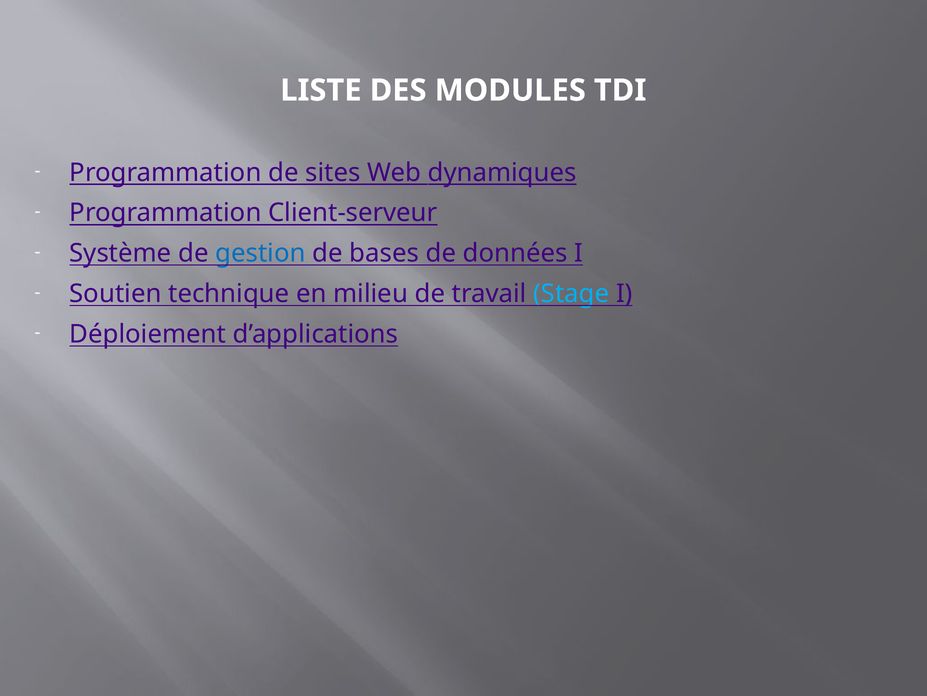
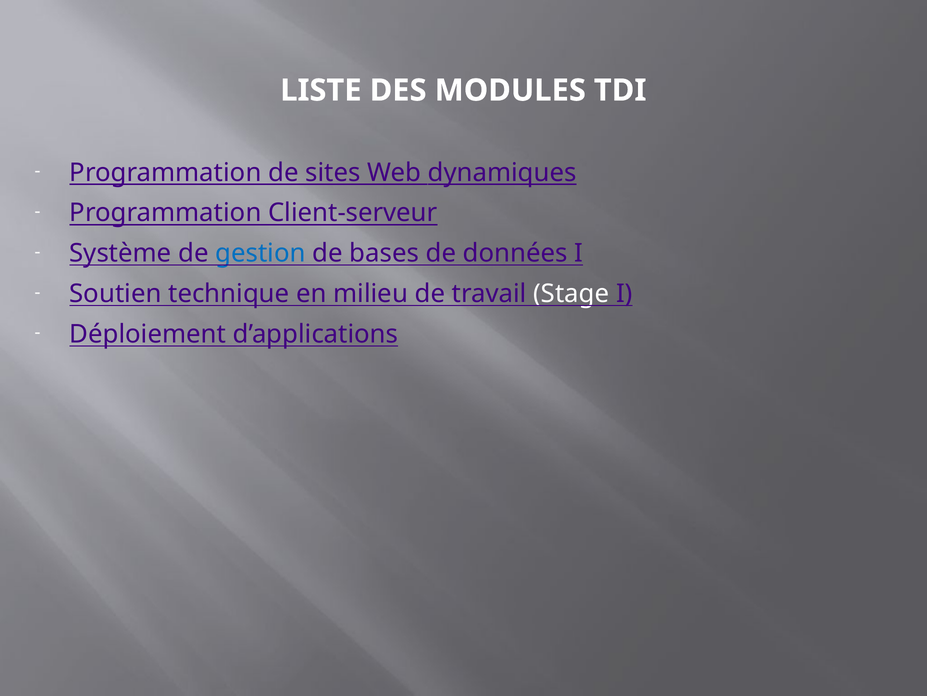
Stage colour: light blue -> white (571, 293)
